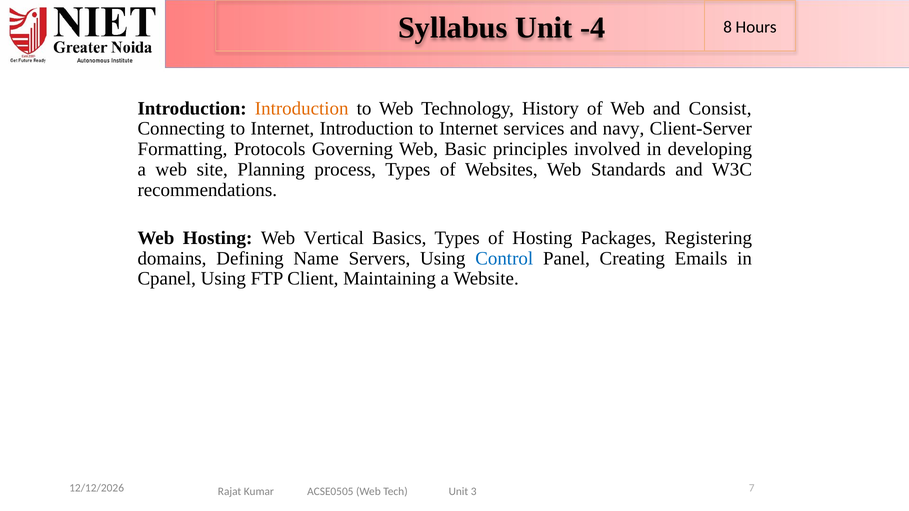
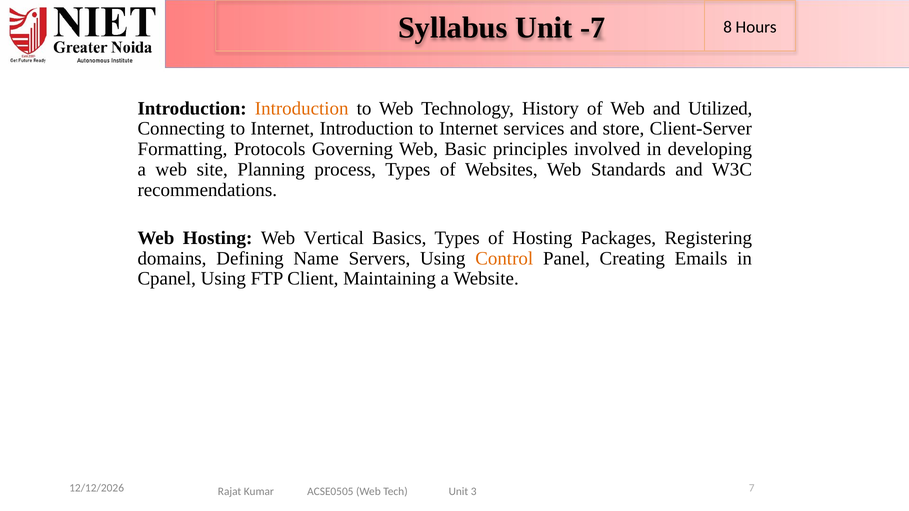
-4: -4 -> -7 (593, 28)
Consist: Consist -> Utilized (720, 108)
navy: navy -> store (624, 129)
Control colour: blue -> orange (504, 258)
